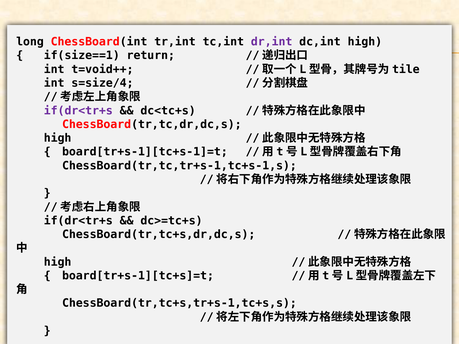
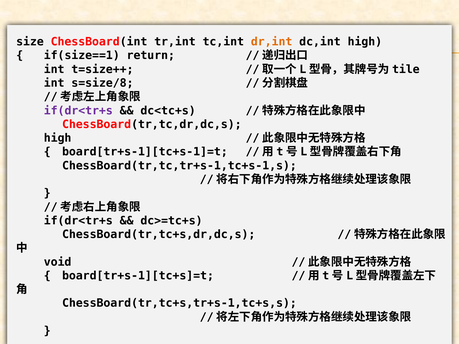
long: long -> size (30, 42)
dr,int colour: purple -> orange (272, 42)
t=void++: t=void++ -> t=size++ (102, 69)
s=size/4: s=size/4 -> s=size/8 (102, 83)
high: high -> void (58, 262)
